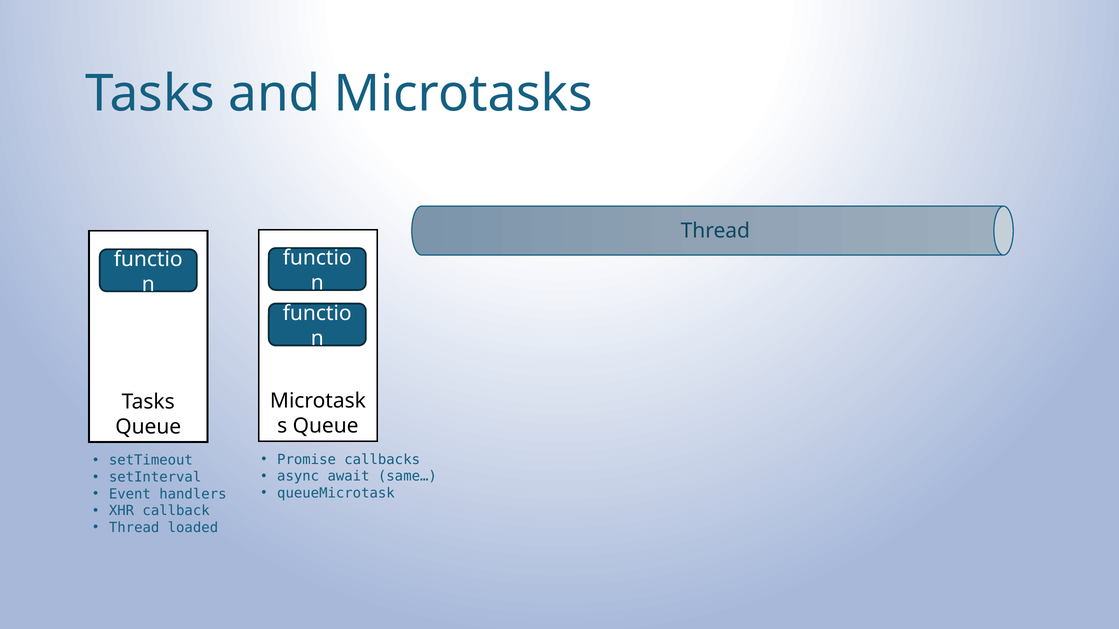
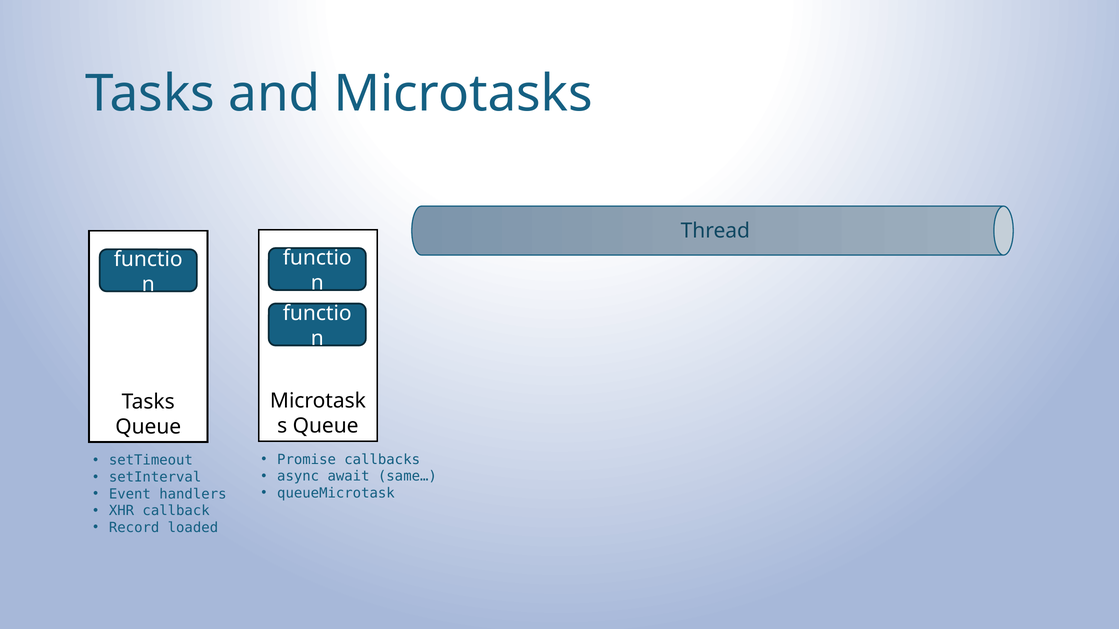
Thread: Thread -> Record (134, 528)
